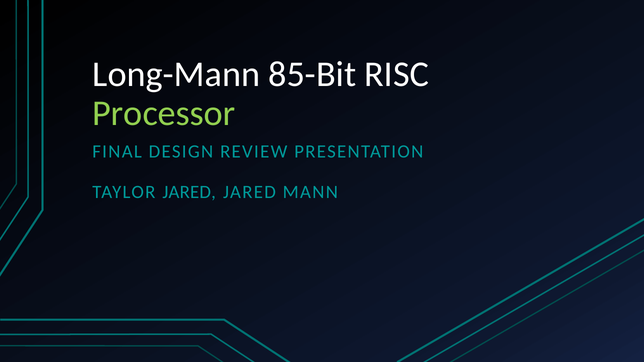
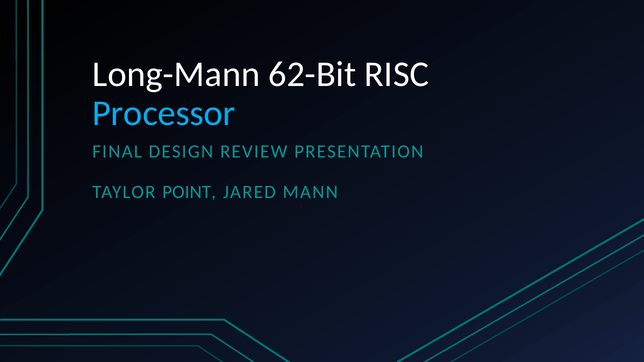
85-Bit: 85-Bit -> 62-Bit (312, 74)
Processor colour: light green -> light blue (164, 114)
TAYLOR JARED: JARED -> POINT (189, 192)
